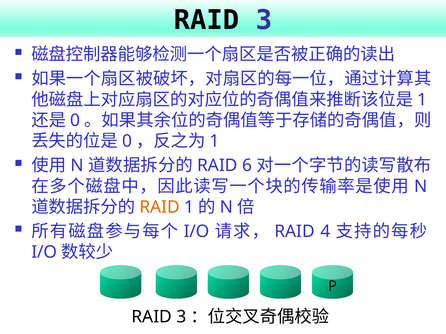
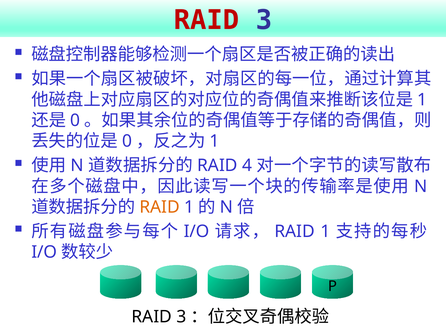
RAID colour: black -> red (207, 20)
6: 6 -> 4 (247, 166)
4: 4 -> 1 (326, 232)
